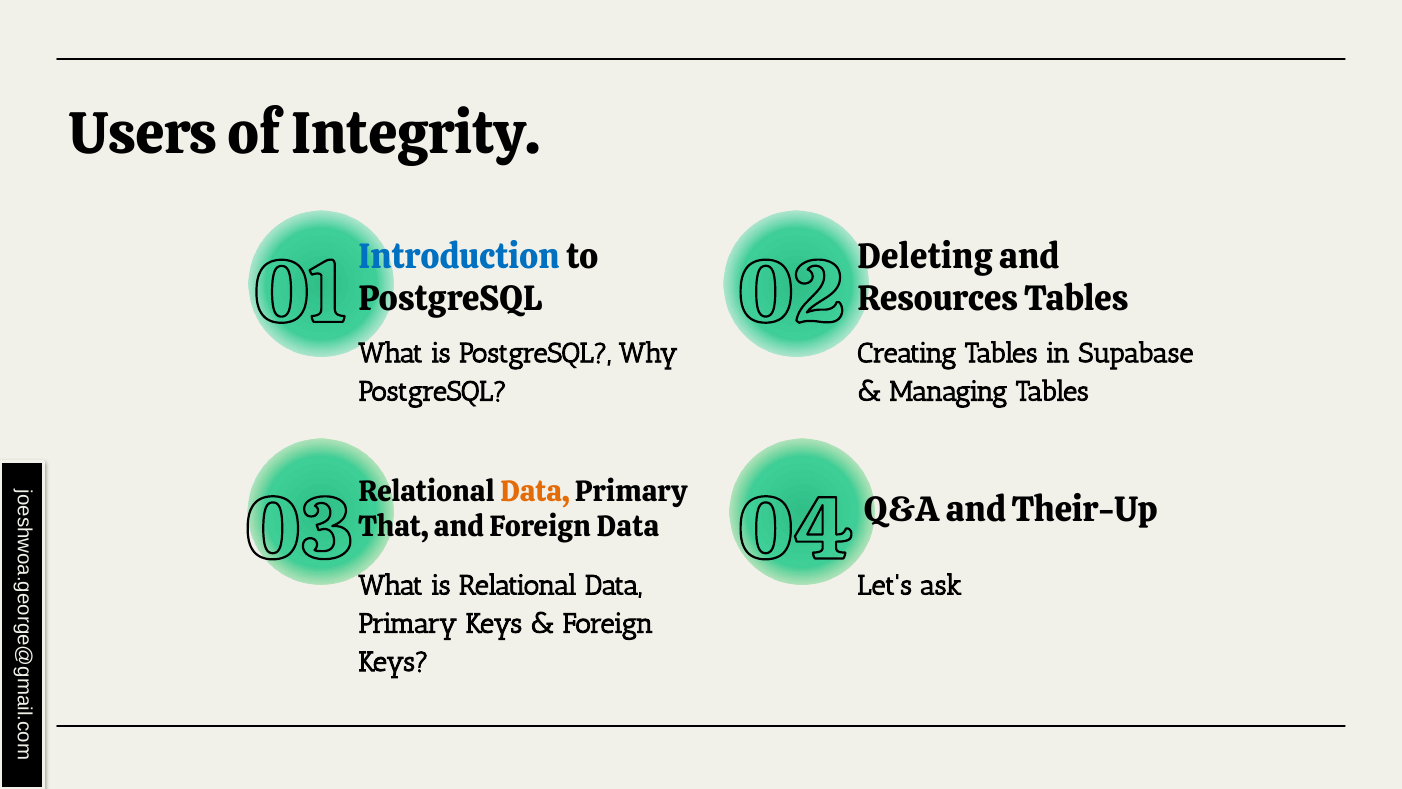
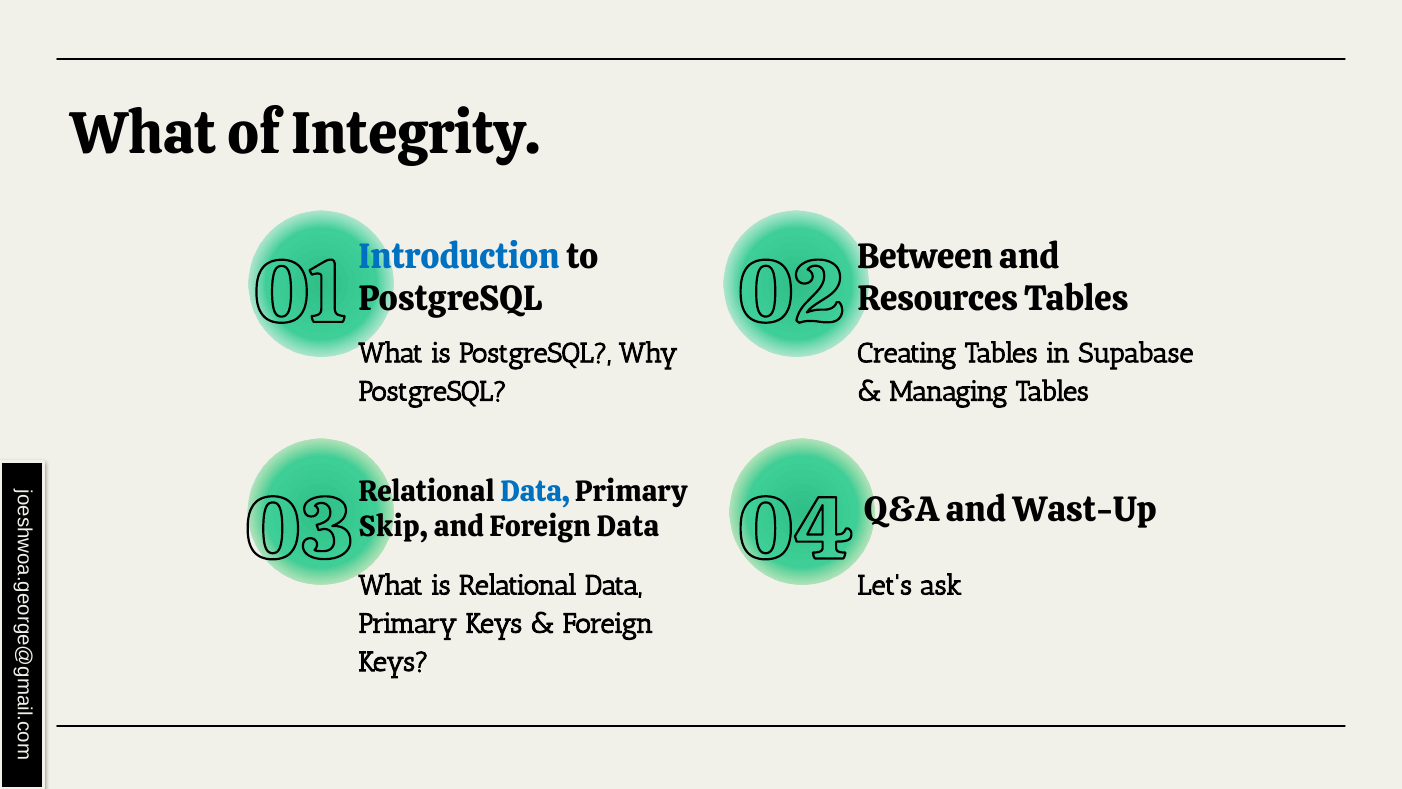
Users: Users -> What (143, 134)
Deleting: Deleting -> Between (925, 257)
Data colour: orange -> blue (535, 492)
Their-Up: Their-Up -> Wast-Up (1085, 510)
That: That -> Skip (393, 527)
